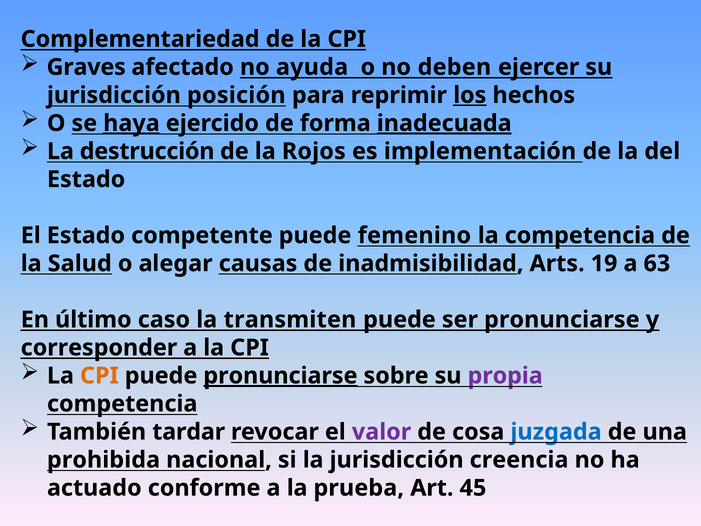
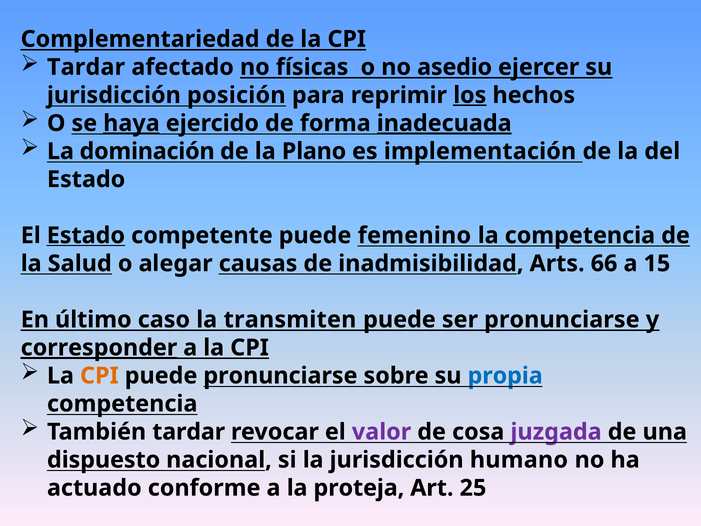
Graves: Graves -> Tardar (86, 67)
ayuda: ayuda -> físicas (312, 67)
deben: deben -> asedio (455, 67)
destrucción: destrucción -> dominación (147, 151)
Rojos: Rojos -> Plano (314, 151)
Estado underline: none -> present (86, 235)
19: 19 -> 66 (604, 263)
63: 63 -> 15 (657, 263)
corresponder underline: none -> present (99, 348)
pronunciarse underline: present -> none (280, 376)
propia colour: purple -> blue (505, 376)
juzgada colour: blue -> purple (556, 432)
prohibida: prohibida -> dispuesto (104, 460)
creencia: creencia -> humano (519, 460)
prueba: prueba -> proteja (359, 488)
45: 45 -> 25 (473, 488)
